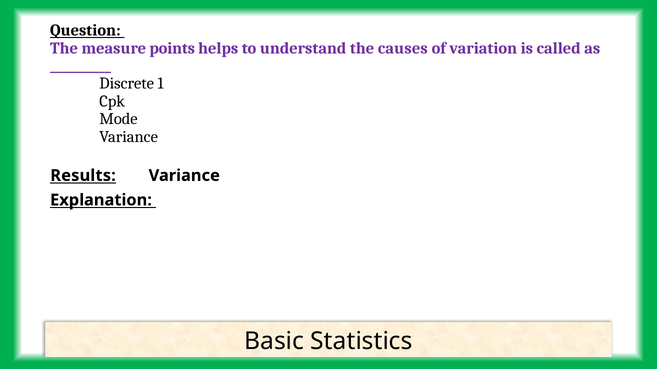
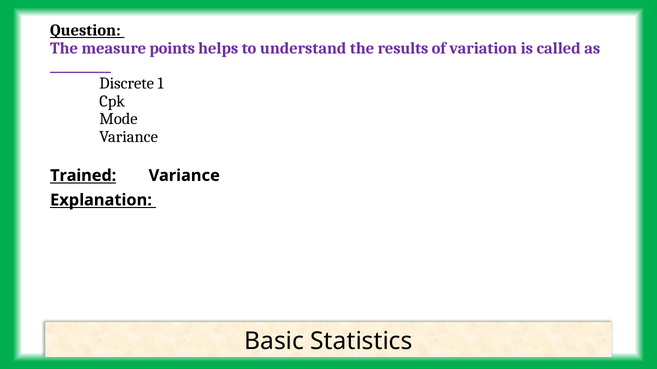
causes: causes -> results (403, 48)
Results: Results -> Trained (83, 176)
